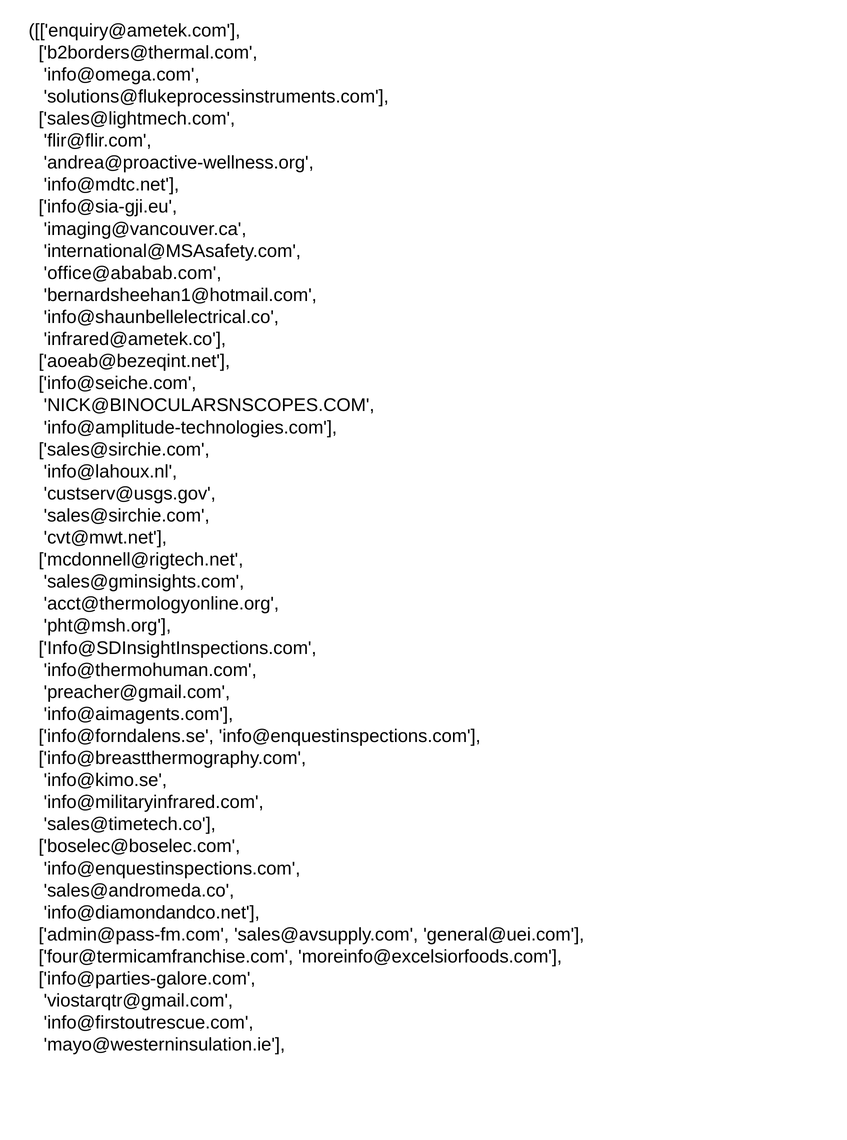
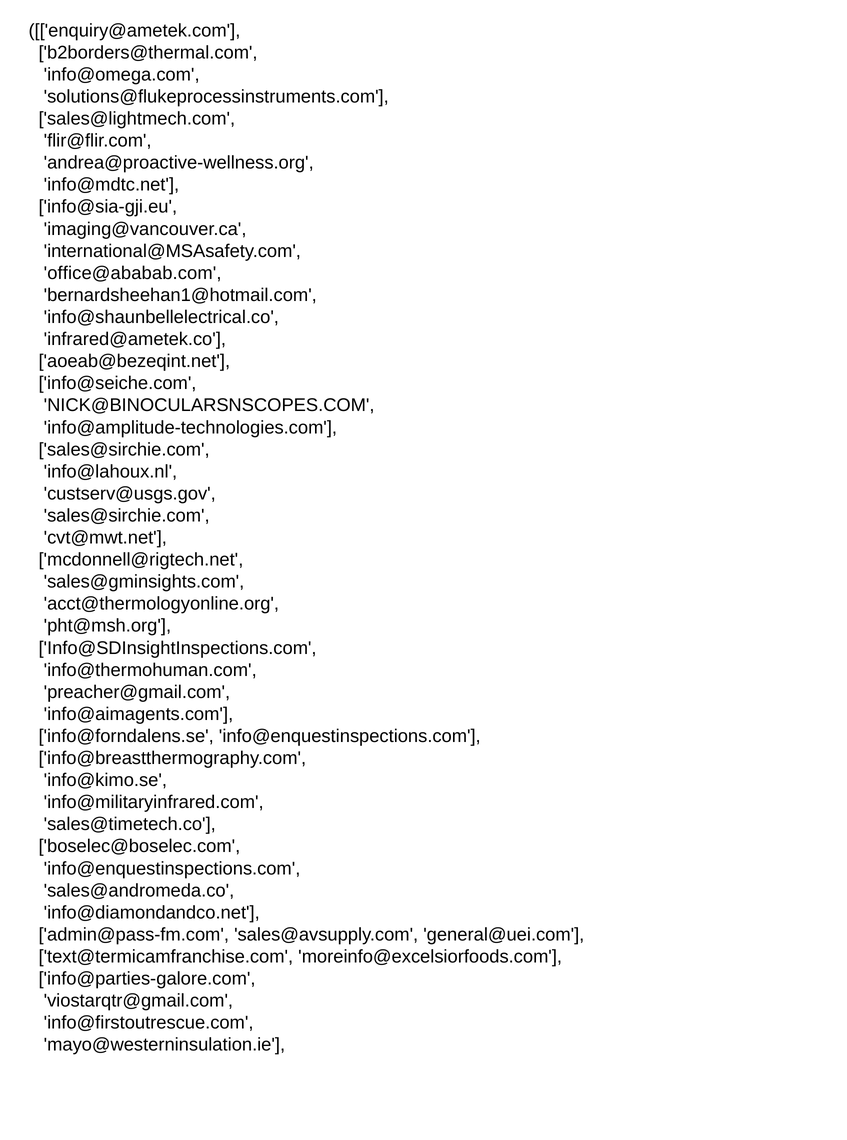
four@termicamfranchise.com: four@termicamfranchise.com -> text@termicamfranchise.com (166, 957)
